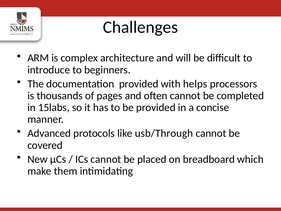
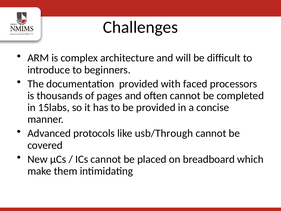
helps: helps -> faced (195, 84)
